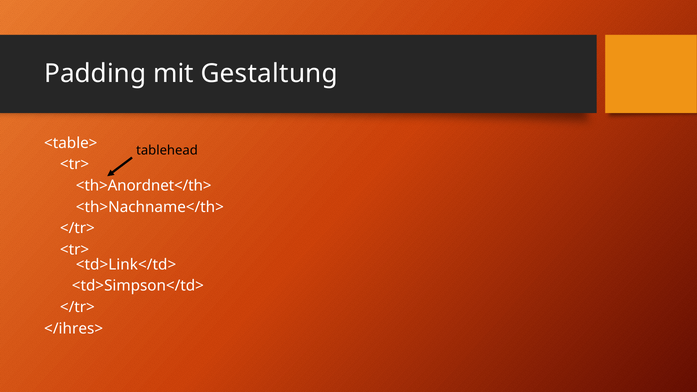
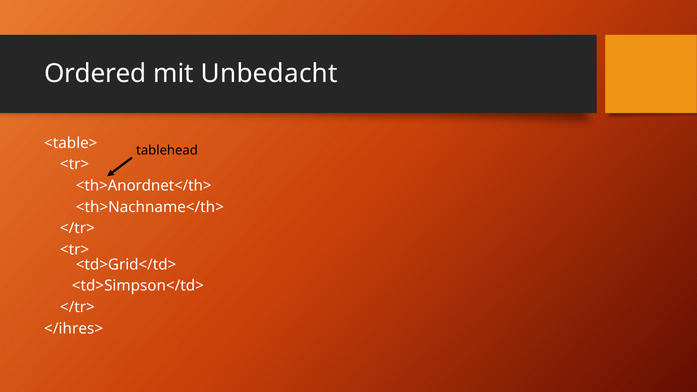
Padding: Padding -> Ordered (95, 74)
Gestaltung: Gestaltung -> Unbedacht (269, 74)
<td>Link</td>: <td>Link</td> -> <td>Grid</td> (126, 265)
